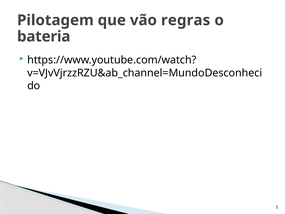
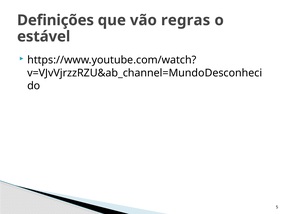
Pilotagem: Pilotagem -> Definições (55, 20)
bateria: bateria -> estável (44, 36)
